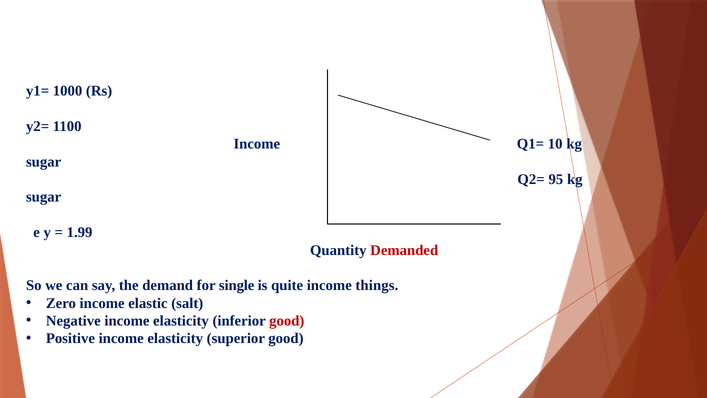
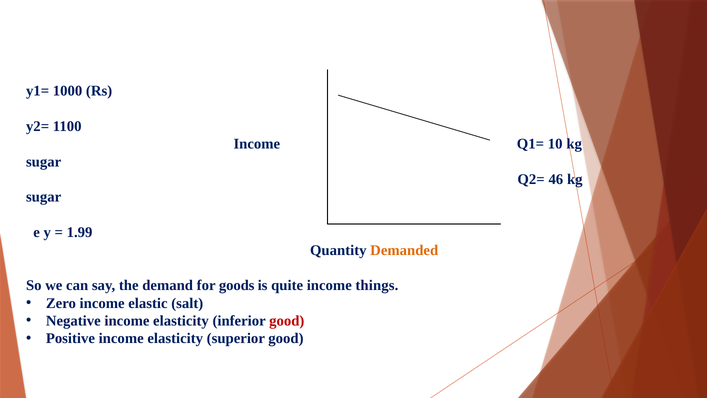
95: 95 -> 46 (556, 179)
Demanded colour: red -> orange (404, 250)
single: single -> goods (237, 285)
